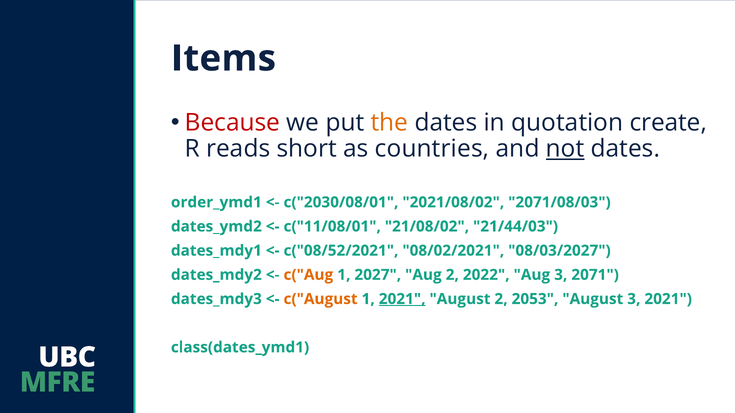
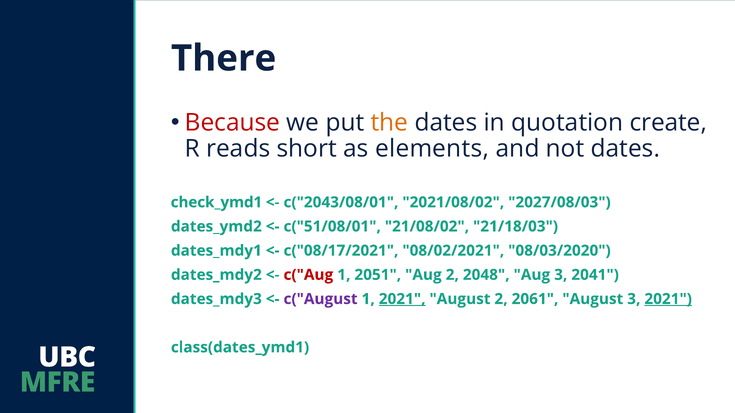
Items: Items -> There (224, 58)
countries: countries -> elements (432, 149)
not underline: present -> none (565, 149)
order_ymd1: order_ymd1 -> check_ymd1 (216, 202)
c("2030/08/01: c("2030/08/01 -> c("2043/08/01 (341, 202)
2071/08/03: 2071/08/03 -> 2027/08/03 (559, 202)
c("11/08/01: c("11/08/01 -> c("51/08/01 (332, 227)
21/44/03: 21/44/03 -> 21/18/03 (516, 227)
c("08/52/2021: c("08/52/2021 -> c("08/17/2021 (341, 251)
08/03/2027: 08/03/2027 -> 08/03/2020 (559, 251)
c("Aug colour: orange -> red (308, 275)
2027: 2027 -> 2051 (378, 275)
2022: 2022 -> 2048 (486, 275)
2071: 2071 -> 2041 (595, 275)
c("August colour: orange -> purple (321, 299)
2053: 2053 -> 2061 (535, 299)
2021 underline: none -> present (668, 299)
